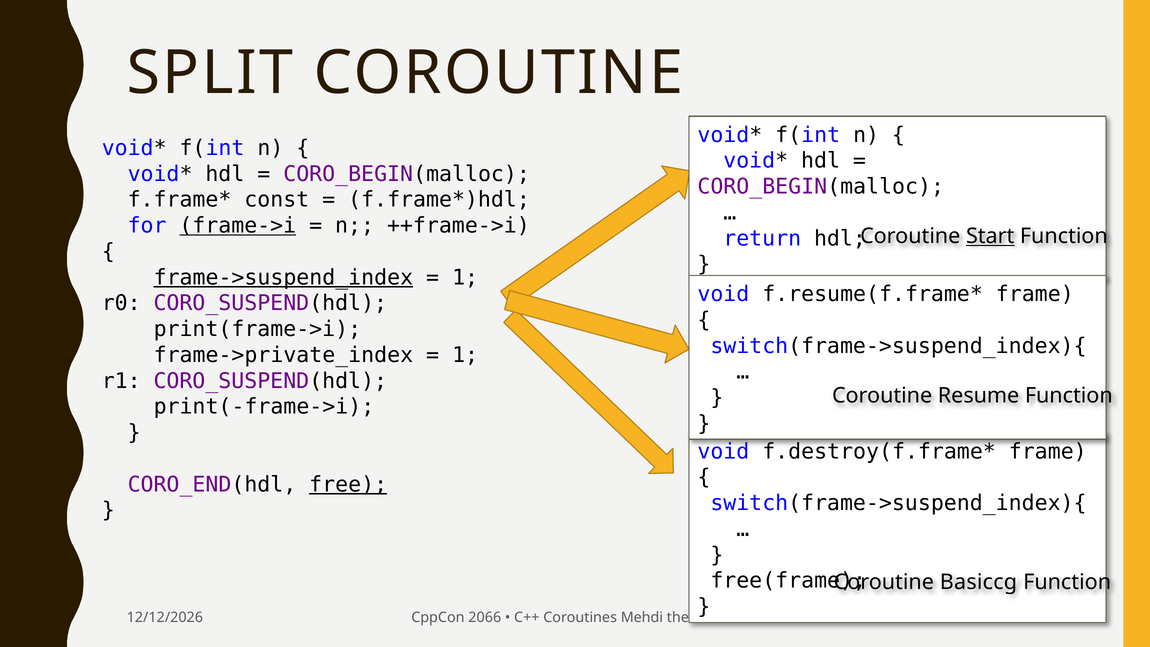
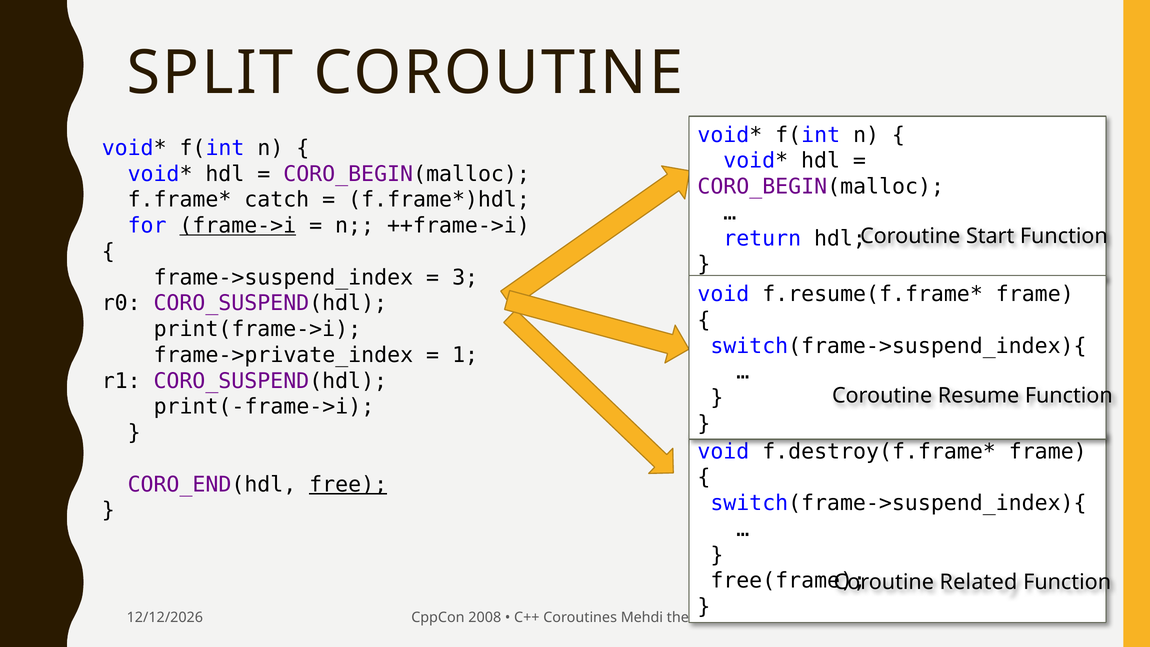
const: const -> catch (277, 200)
Start underline: present -> none (990, 236)
frame->suspend_index underline: present -> none (283, 277)
1: 1 -> 3 (465, 277)
Basiccg: Basiccg -> Related (978, 582)
2066: 2066 -> 2008 (485, 618)
